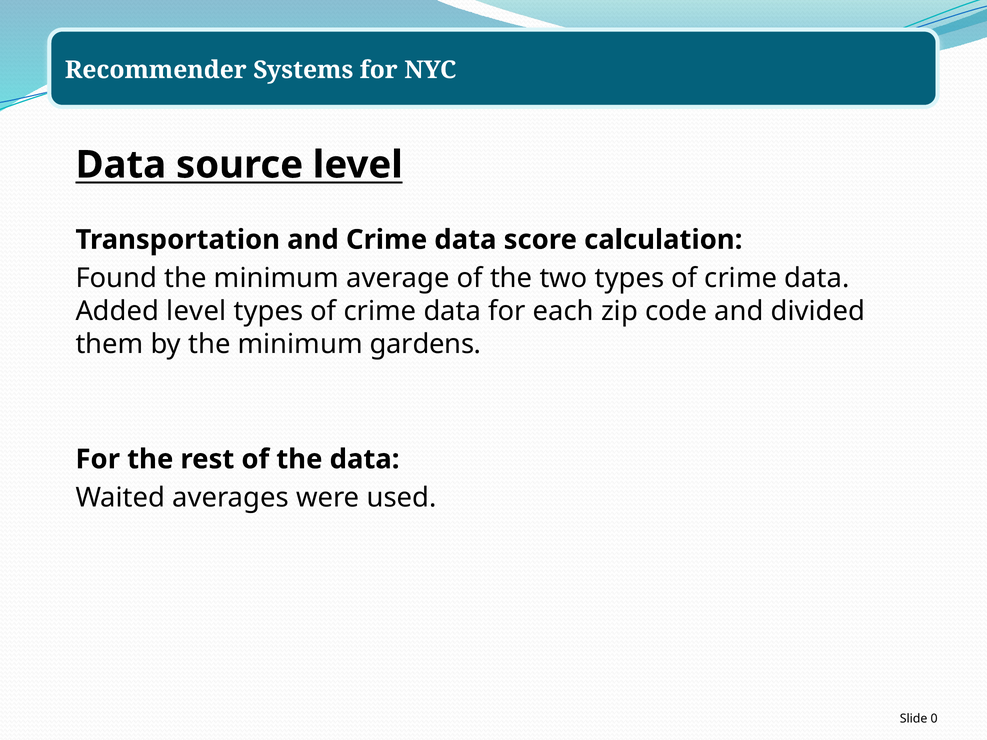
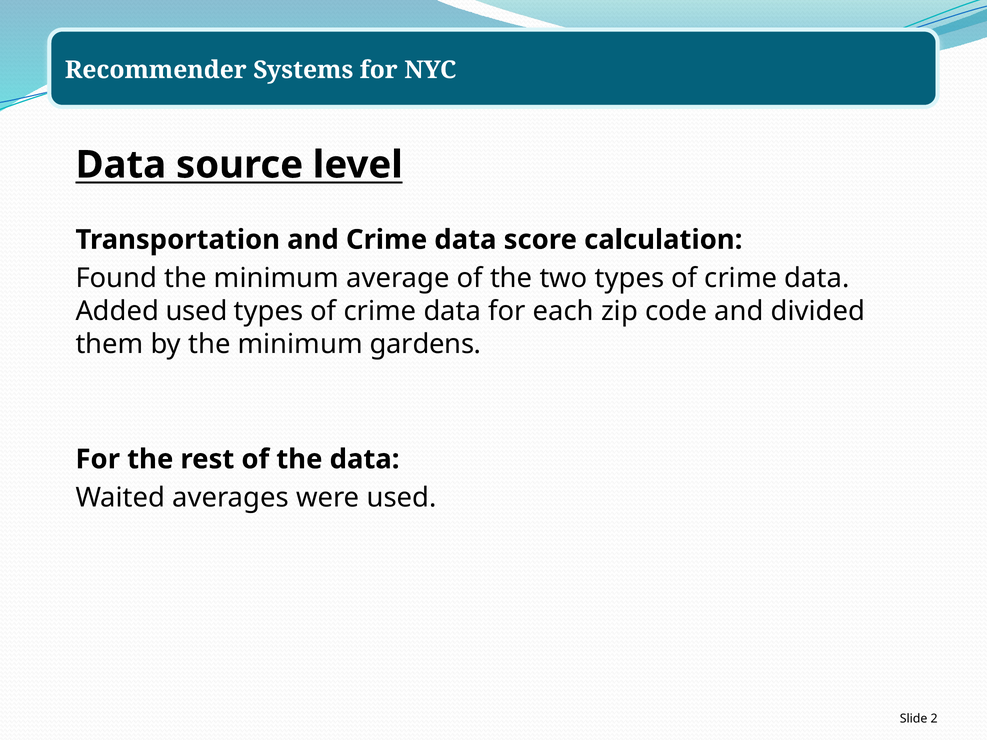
Added level: level -> used (197, 311)
0: 0 -> 2 (934, 719)
